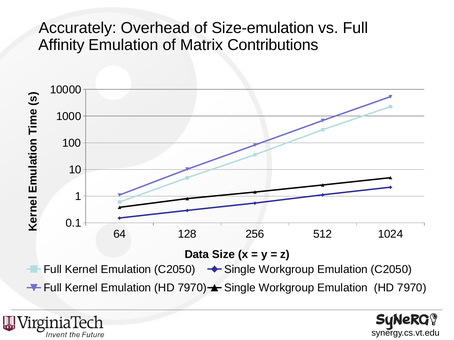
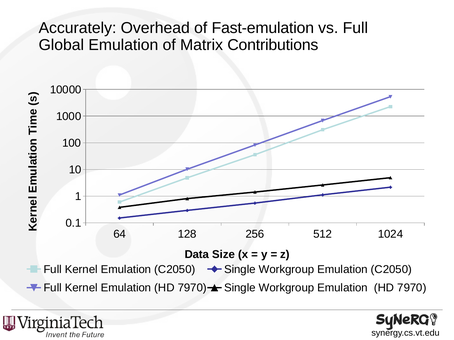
Size-emulation: Size-emulation -> Fast-emulation (263, 28)
Affinity: Affinity -> Global (61, 45)
